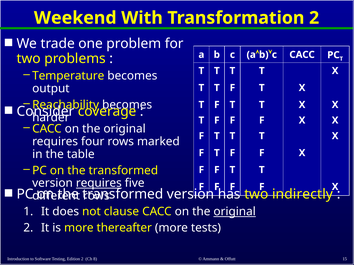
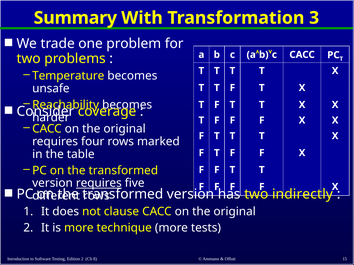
Weekend: Weekend -> Summary (75, 18)
Transformation 2: 2 -> 3 (314, 18)
output: output -> unsafe (51, 89)
original underline: present -> none (235, 212)
thereafter: thereafter -> technique (124, 228)
